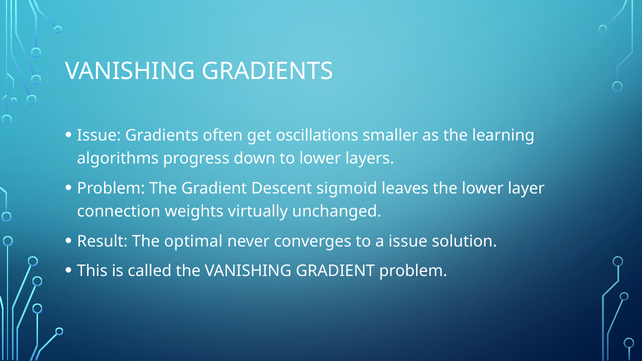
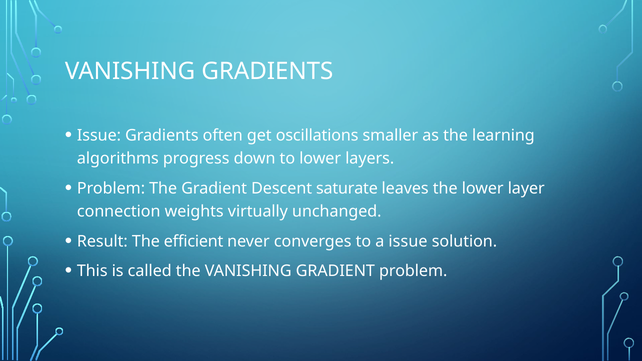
sigmoid: sigmoid -> saturate (347, 188)
optimal: optimal -> efficient (194, 241)
